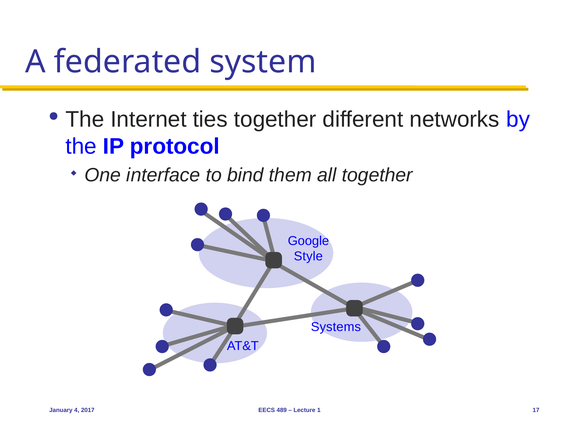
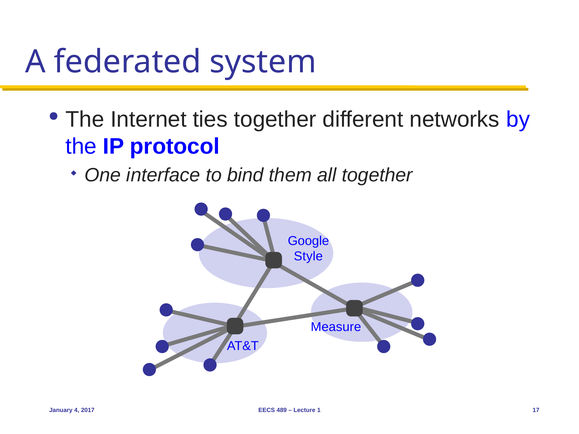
Systems: Systems -> Measure (336, 327)
